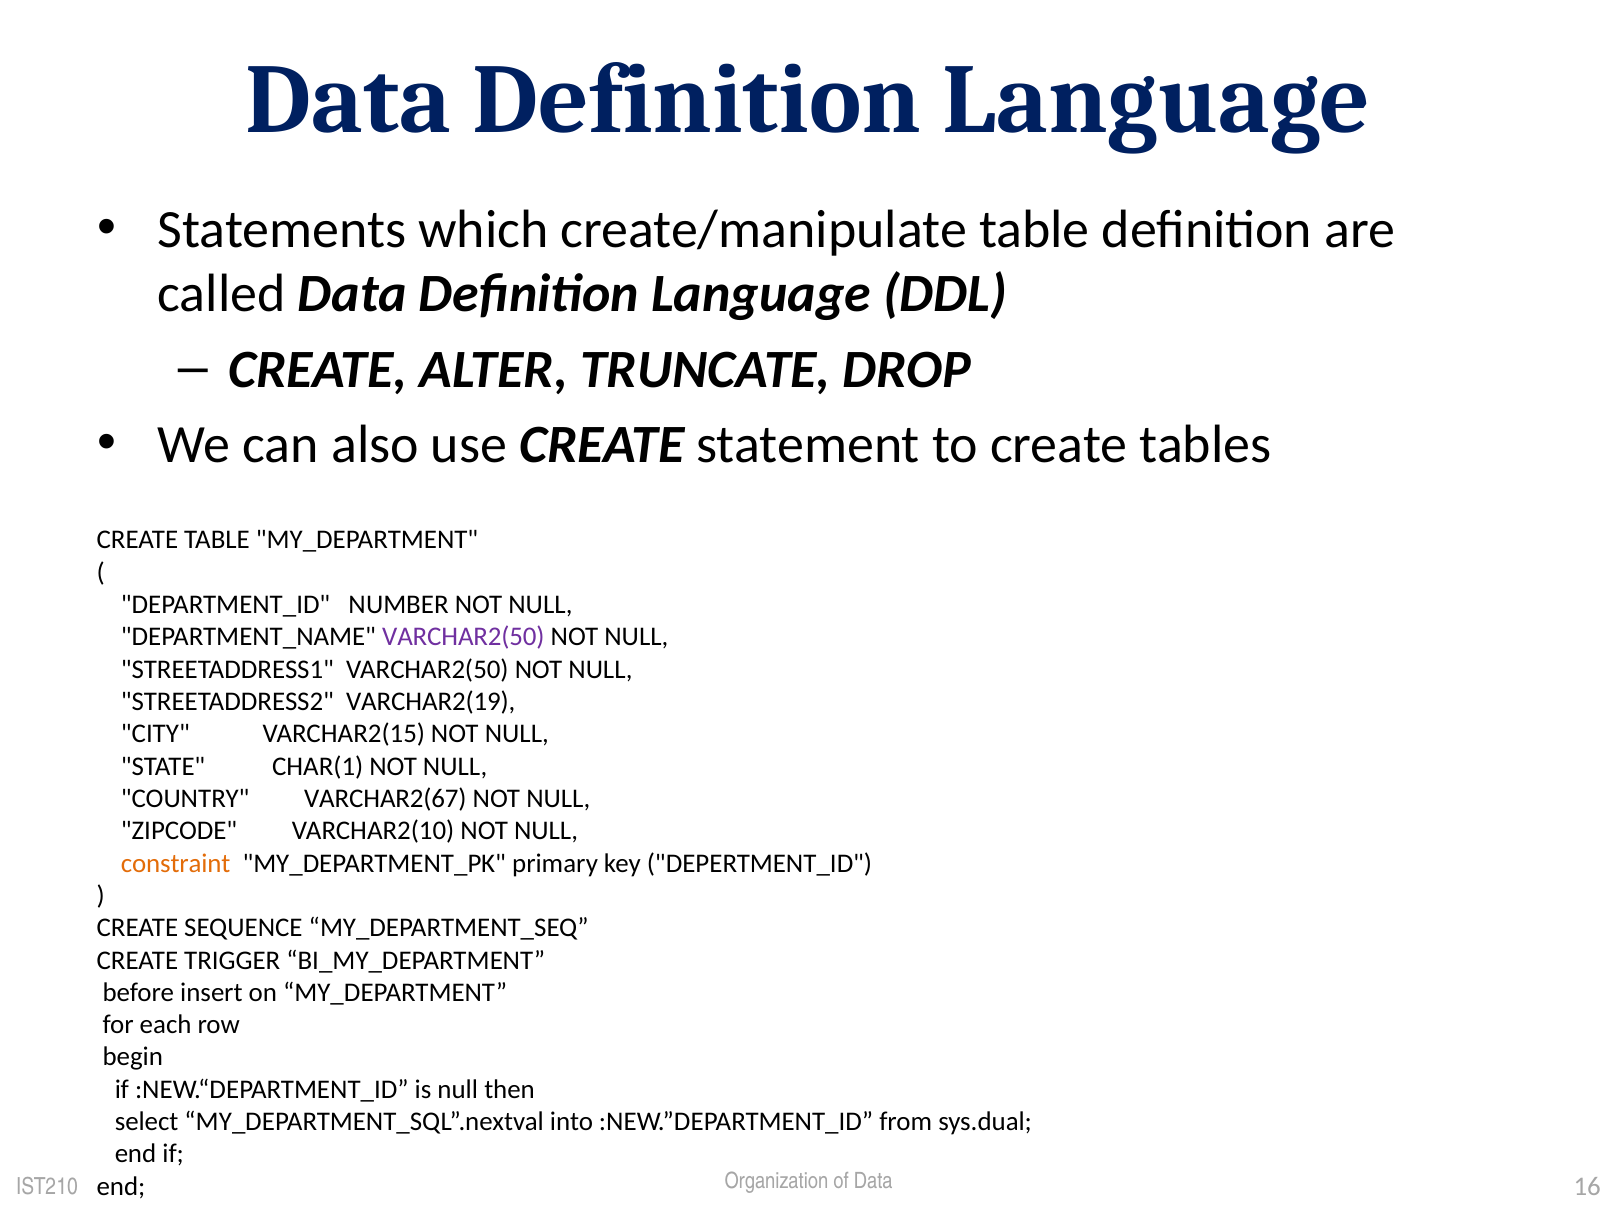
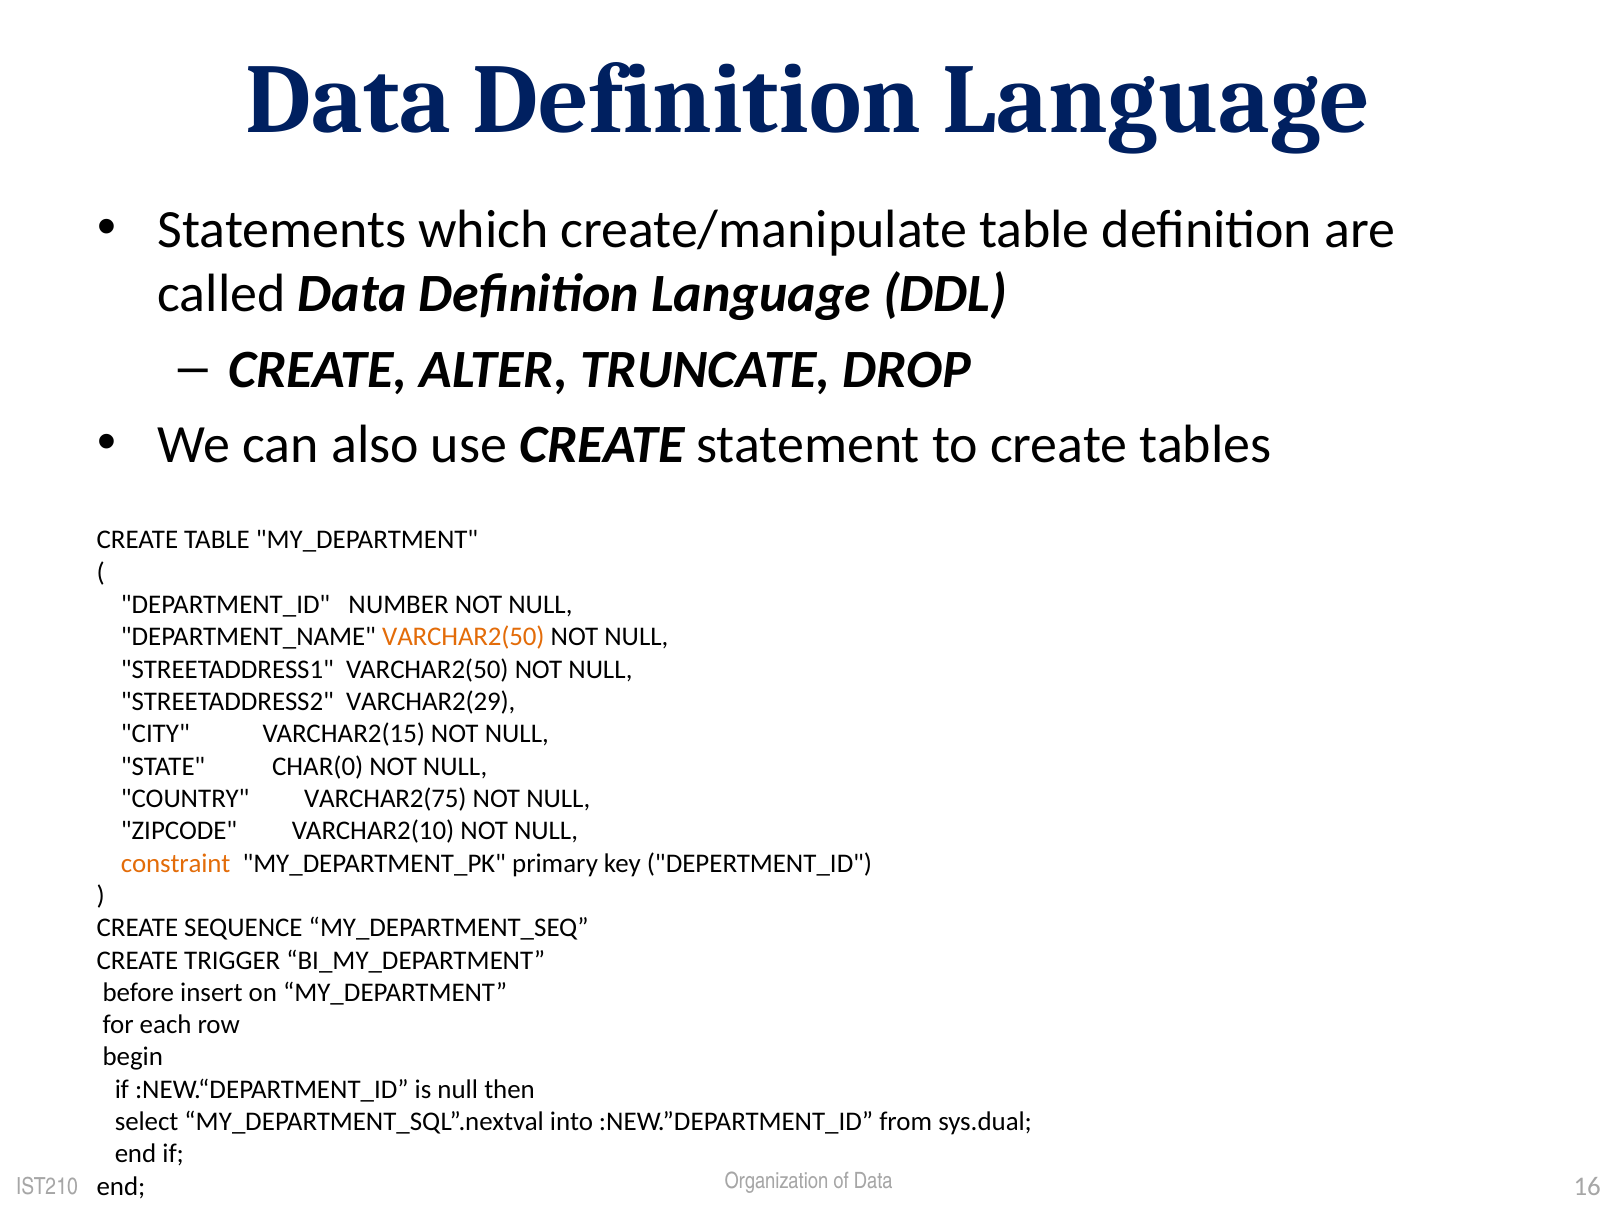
VARCHAR2(50 colour: purple -> orange (463, 637)
VARCHAR2(19: VARCHAR2(19 -> VARCHAR2(29 (431, 702)
CHAR(1: CHAR(1 -> CHAR(0 (318, 767)
VARCHAR2(67: VARCHAR2(67 -> VARCHAR2(75 (385, 799)
